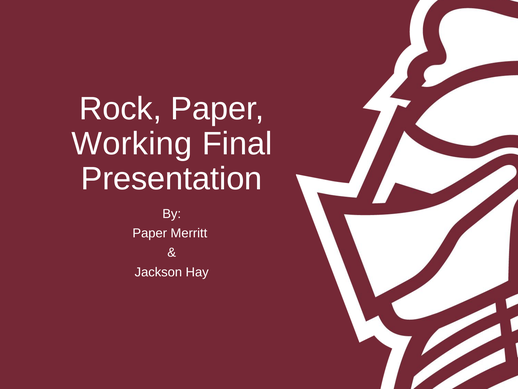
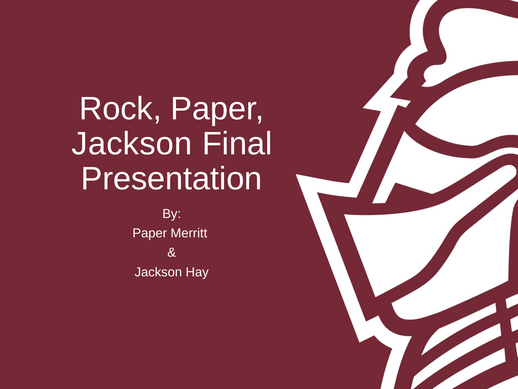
Working: Working -> Jackson (132, 144)
